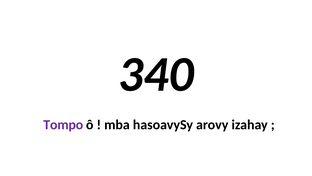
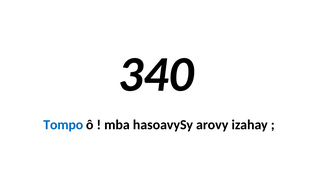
Tompo colour: purple -> blue (63, 124)
